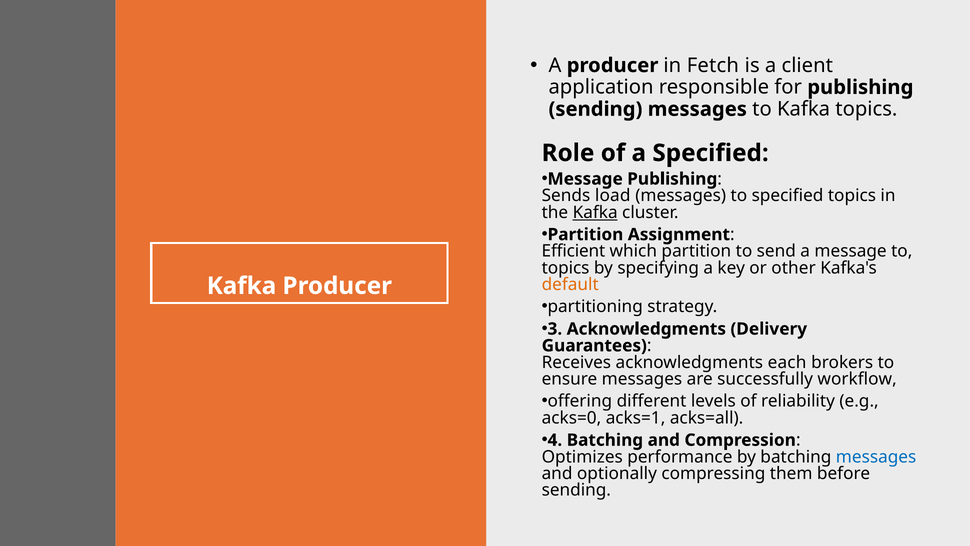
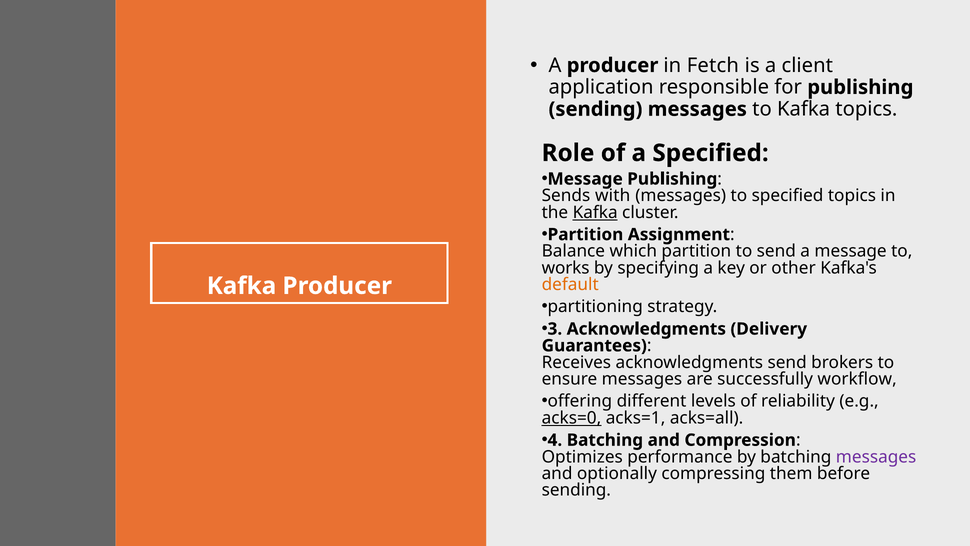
load: load -> with (613, 196)
Efficient: Efficient -> Balance (573, 251)
topics: topics -> works (566, 268)
acknowledgments each: each -> send (787, 362)
acks=0 underline: none -> present (571, 418)
messages colour: blue -> purple (876, 457)
